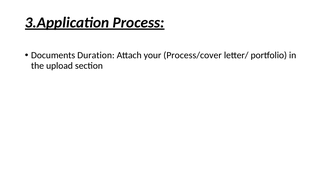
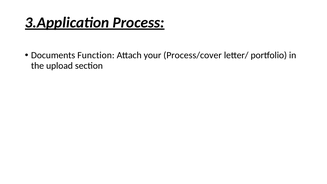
Duration: Duration -> Function (96, 55)
